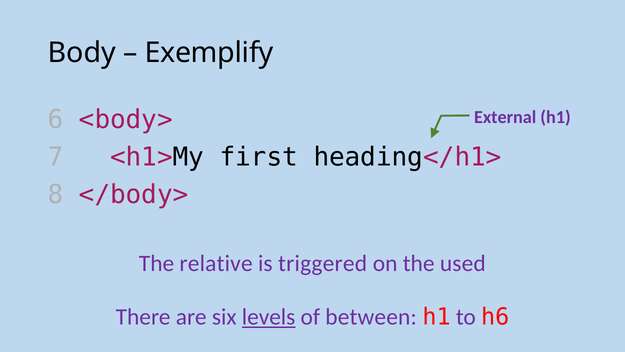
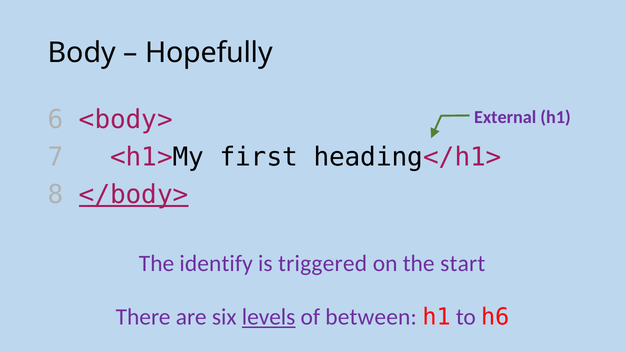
Exemplify: Exemplify -> Hopefully (209, 53)
</body> underline: none -> present (134, 195)
relative: relative -> identify (216, 263)
used: used -> start (463, 263)
